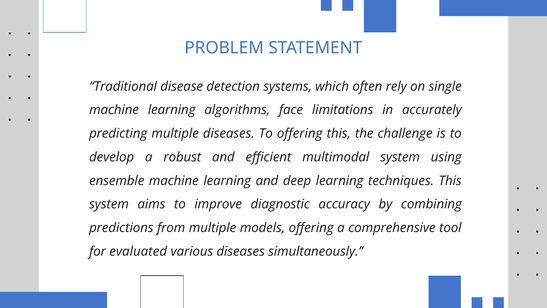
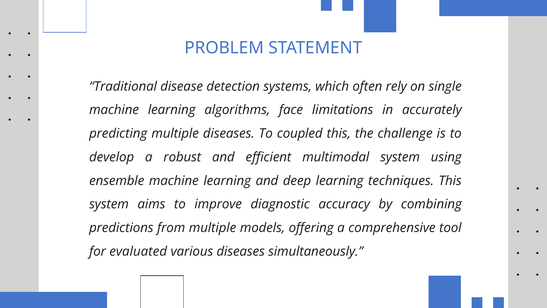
To offering: offering -> coupled (300, 133)
